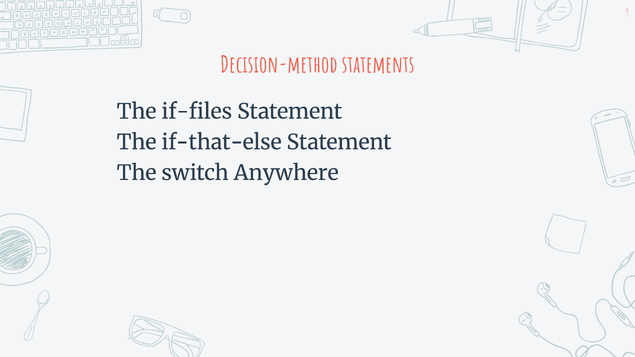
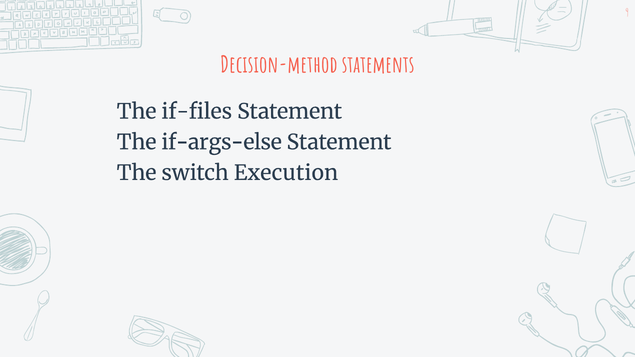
if-that-else: if-that-else -> if-args-else (222, 142)
Anywhere: Anywhere -> Execution (286, 173)
